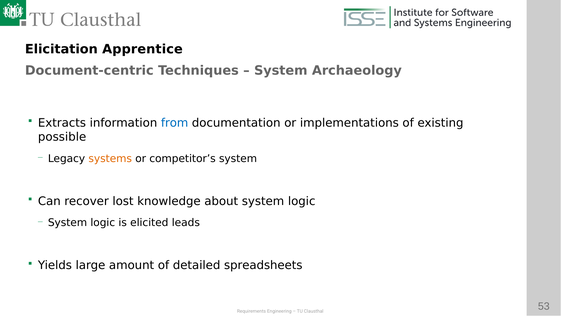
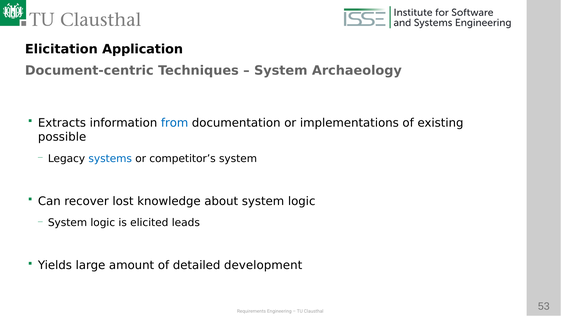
Apprentice: Apprentice -> Application (143, 49)
systems colour: orange -> blue (110, 158)
spreadsheets: spreadsheets -> development (263, 265)
